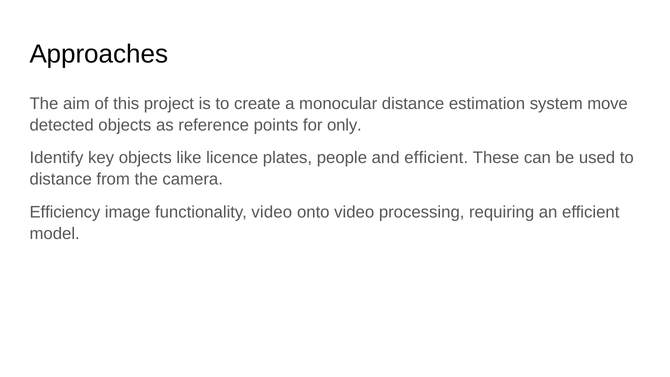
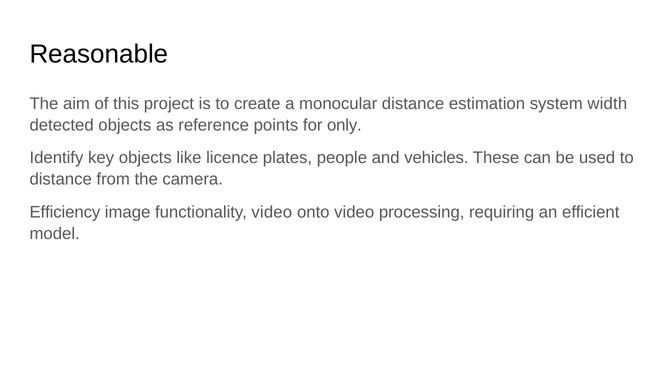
Approaches: Approaches -> Reasonable (99, 54)
move: move -> width (607, 104)
and efficient: efficient -> vehicles (436, 158)
